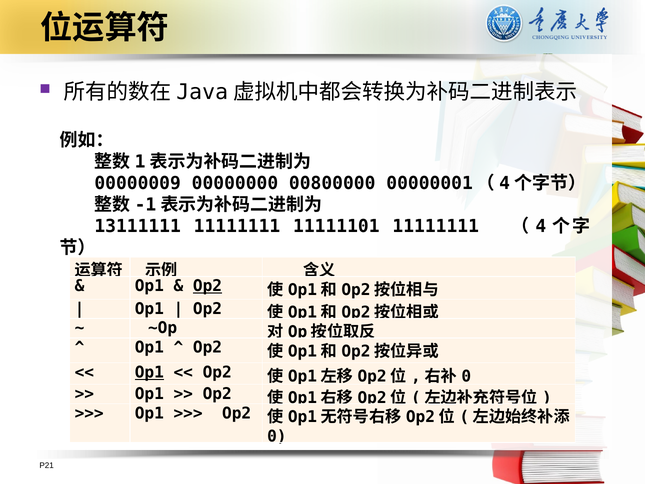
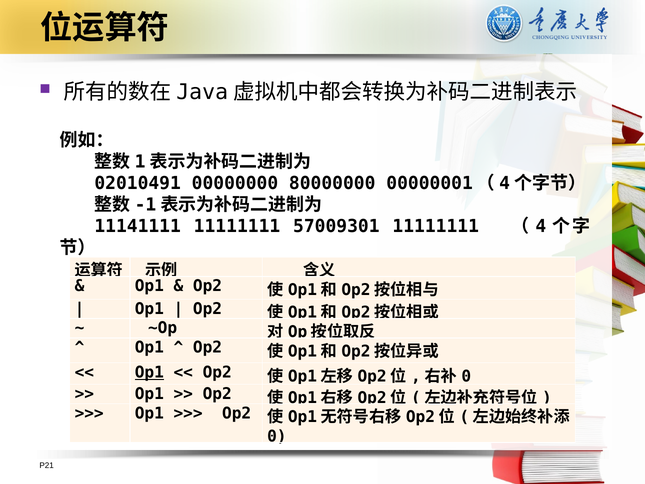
00000009: 00000009 -> 02010491 (138, 183)
00800000: 00800000 -> 80000000 (332, 183)
13111111: 13111111 -> 11141111 (138, 226)
11111101: 11111101 -> 57009301 (336, 226)
Op2 underline: present -> none (207, 286)
